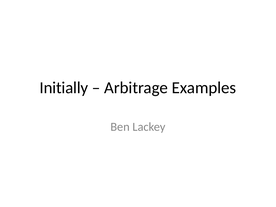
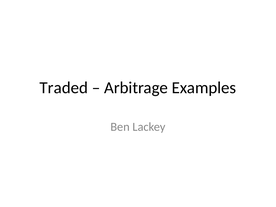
Initially: Initially -> Traded (64, 88)
